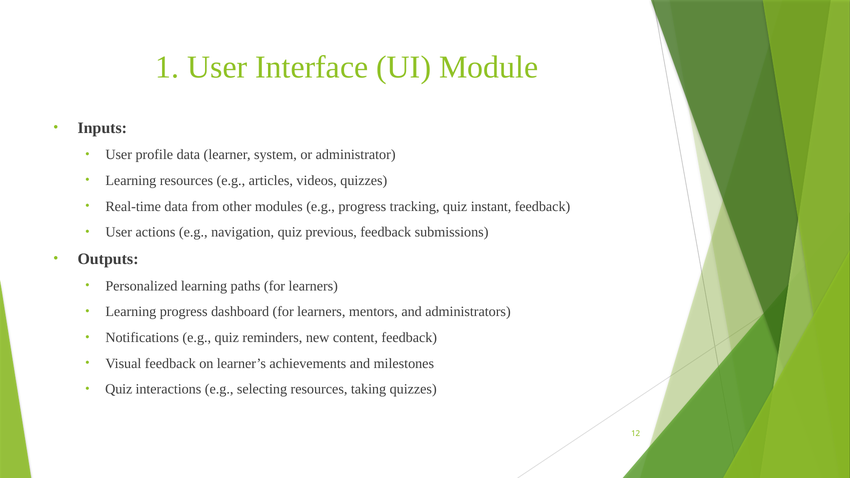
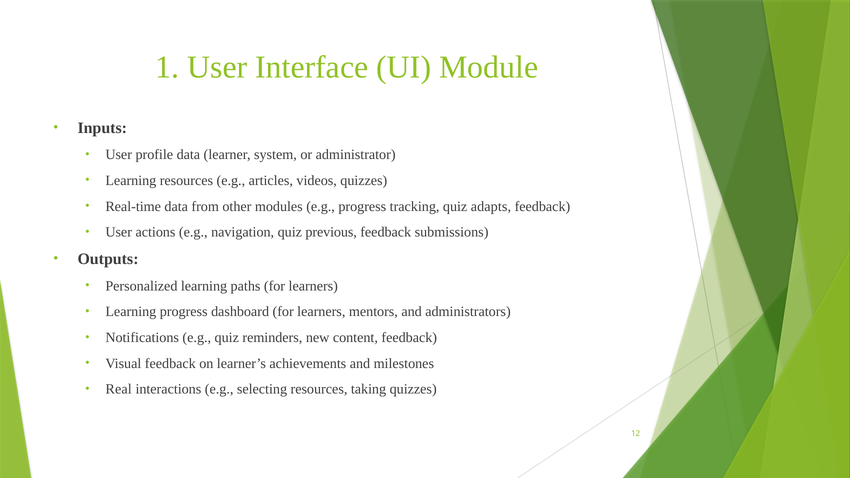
instant: instant -> adapts (491, 206)
Quiz: Quiz -> Real (119, 389)
